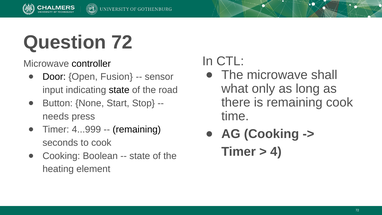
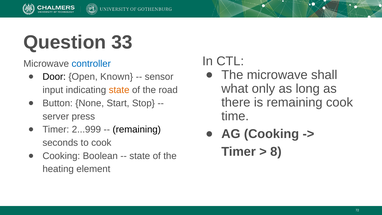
Question 72: 72 -> 33 (122, 42)
controller colour: black -> blue (91, 64)
Fusion: Fusion -> Known (117, 77)
state colour: black -> orange (119, 90)
needs: needs -> server (56, 116)
4...999: 4...999 -> 2...999 (86, 129)
4: 4 -> 8 (276, 152)
